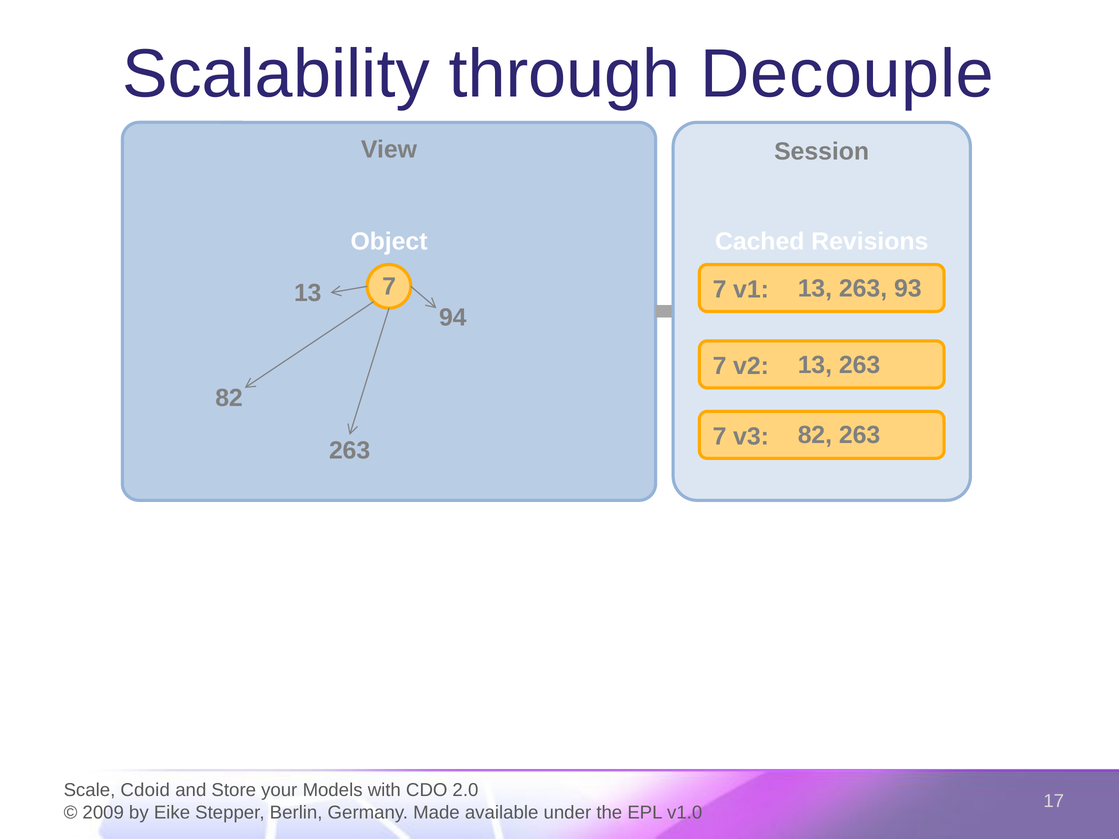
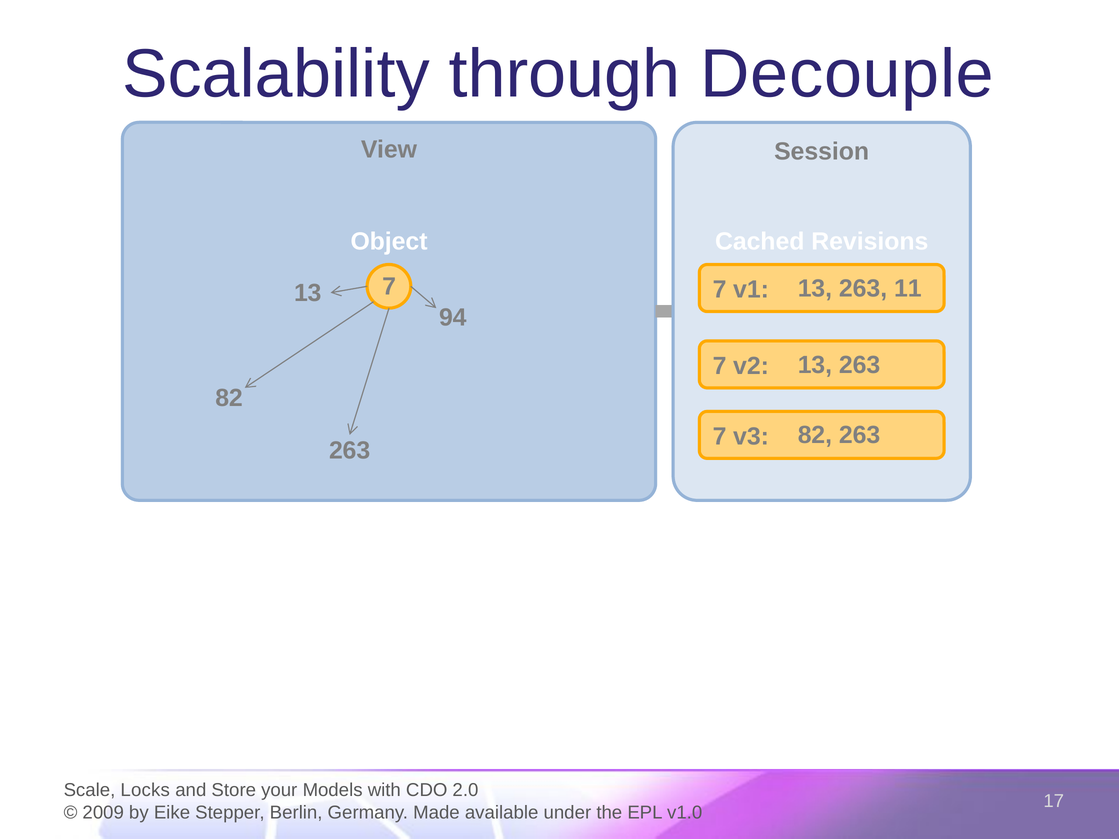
93: 93 -> 11 (908, 288)
Cdoid: Cdoid -> Locks (145, 790)
